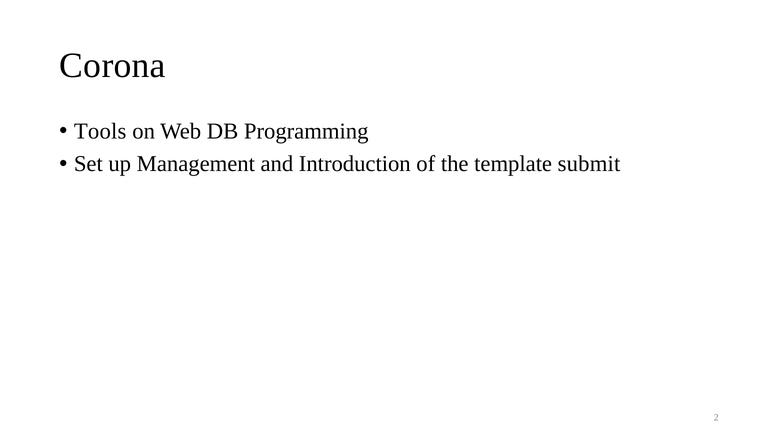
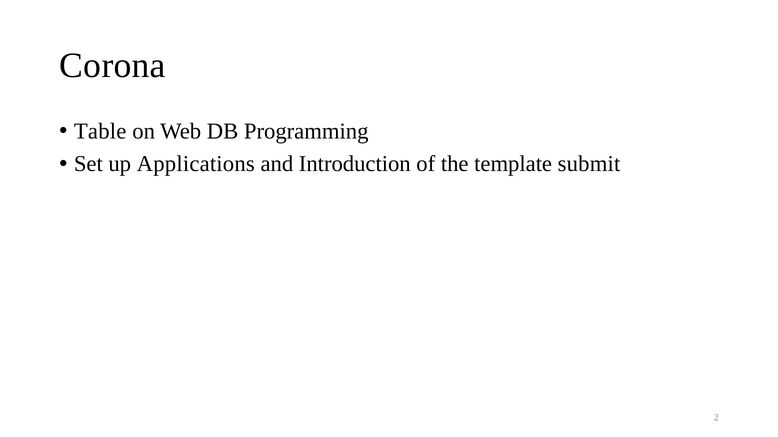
Tools: Tools -> Table (100, 132)
Management: Management -> Applications (196, 164)
